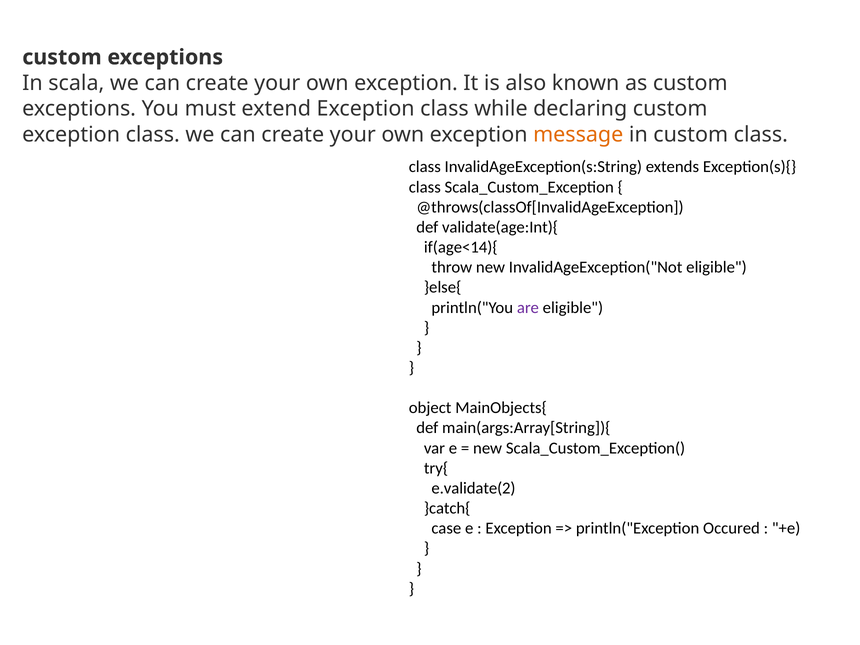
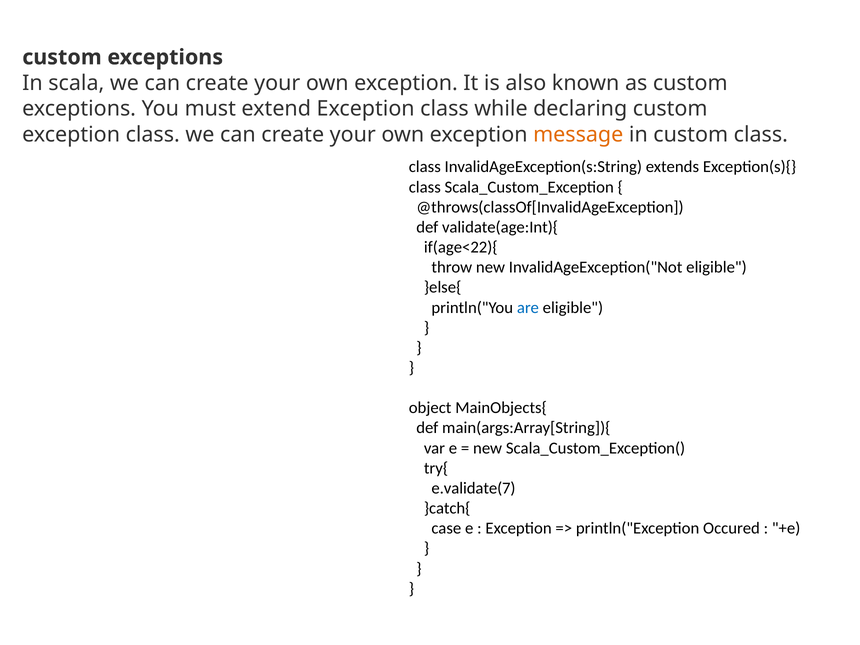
if(age<14){: if(age<14){ -> if(age<22){ (461, 247)
are colour: purple -> blue (528, 308)
e.validate(2: e.validate(2 -> e.validate(7 (474, 488)
